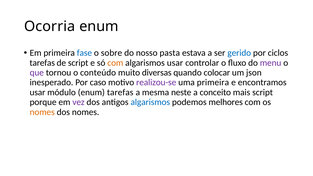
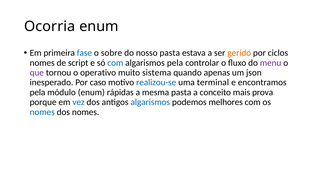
gerido colour: blue -> orange (239, 53)
tarefas: tarefas -> nomes (42, 63)
com colour: orange -> blue (115, 63)
algarismos usar: usar -> pela (175, 63)
conteúdo: conteúdo -> operativo (98, 73)
diversas: diversas -> sistema (157, 73)
colocar: colocar -> apenas (217, 73)
realizou-se colour: purple -> blue (156, 83)
uma primeira: primeira -> terminal (213, 83)
usar: usar -> pela (38, 92)
enum tarefas: tarefas -> rápidas (120, 92)
mesma neste: neste -> pasta (181, 92)
mais script: script -> prova (263, 92)
vez colour: purple -> blue (78, 102)
nomes colour: orange -> blue (42, 112)
